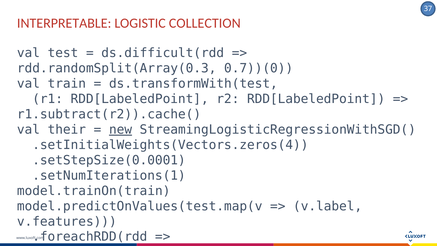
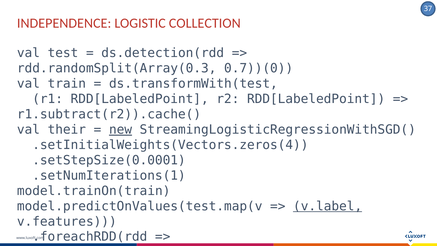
INTERPRETABLE: INTERPRETABLE -> INDEPENDENCE (64, 23)
ds.difficult(rdd: ds.difficult(rdd -> ds.detection(rdd (163, 53)
v.label underline: none -> present (328, 206)
